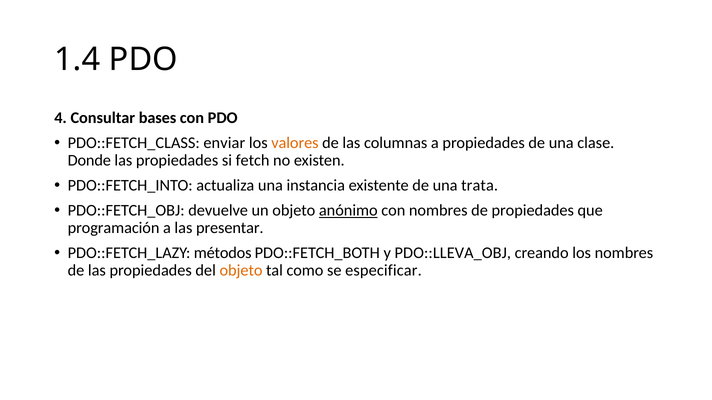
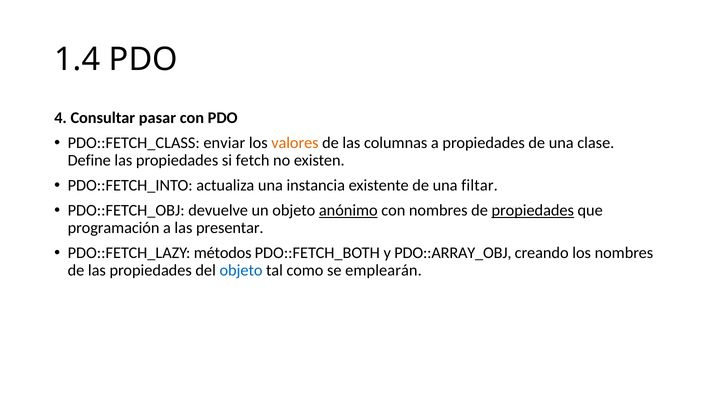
bases: bases -> pasar (157, 118)
Donde: Donde -> Define (89, 161)
trata: trata -> filtar (480, 186)
propiedades underline: none -> present (533, 211)
PDO::LLEVA_OBJ: PDO::LLEVA_OBJ -> PDO::ARRAY_OBJ (453, 253)
objeto colour: orange -> blue (241, 271)
especificar: especificar -> emplearán (384, 271)
